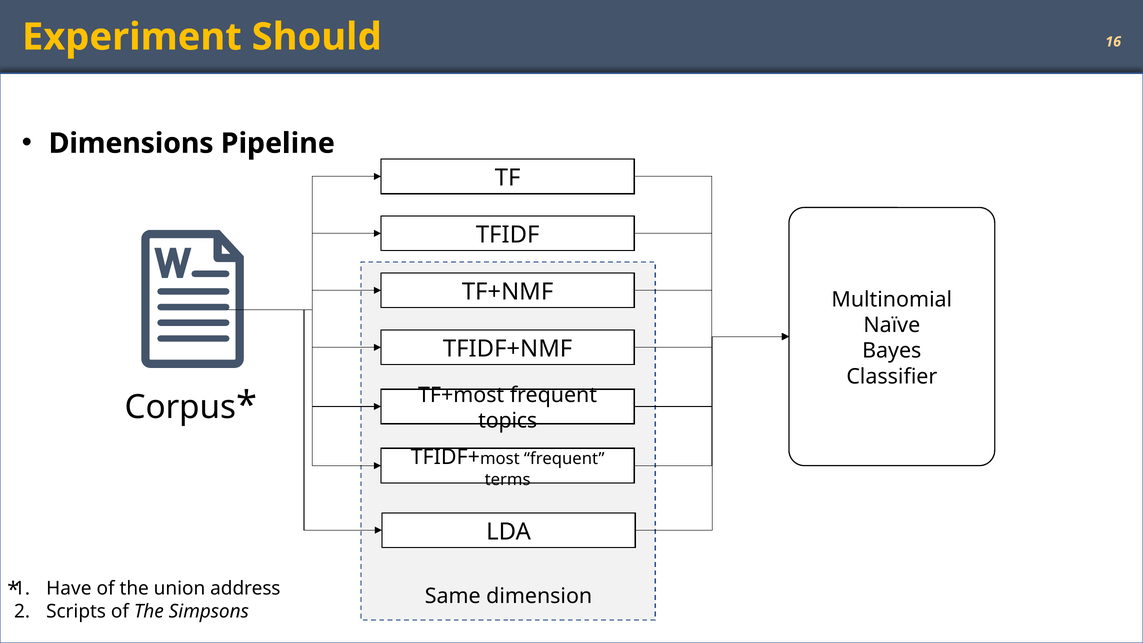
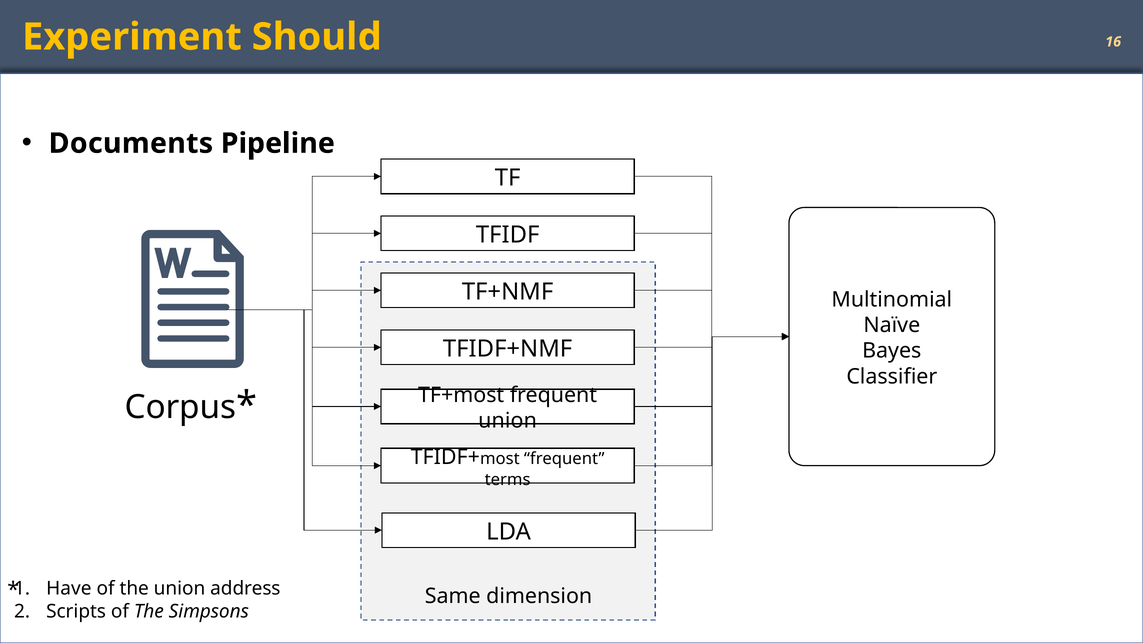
Dimensions: Dimensions -> Documents (131, 143)
topics: topics -> union (508, 421)
